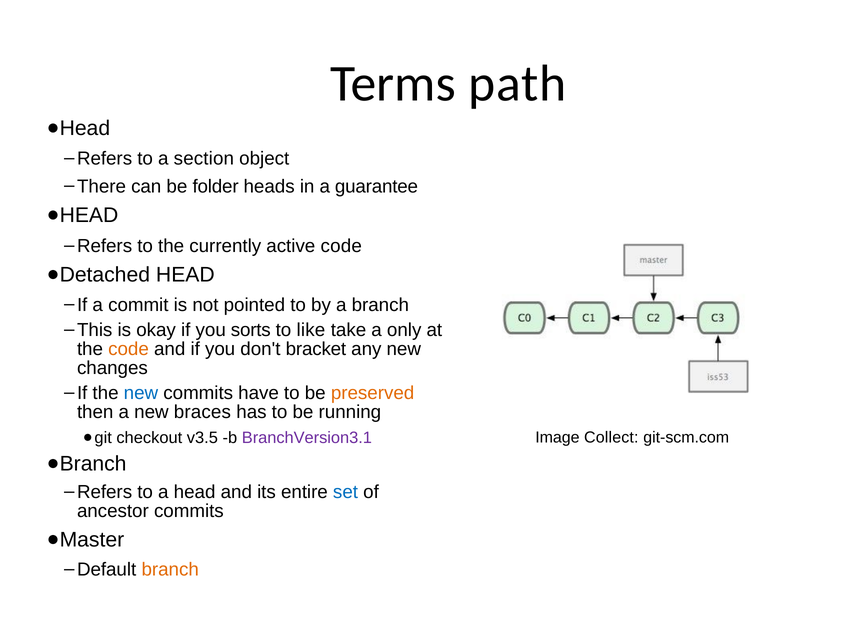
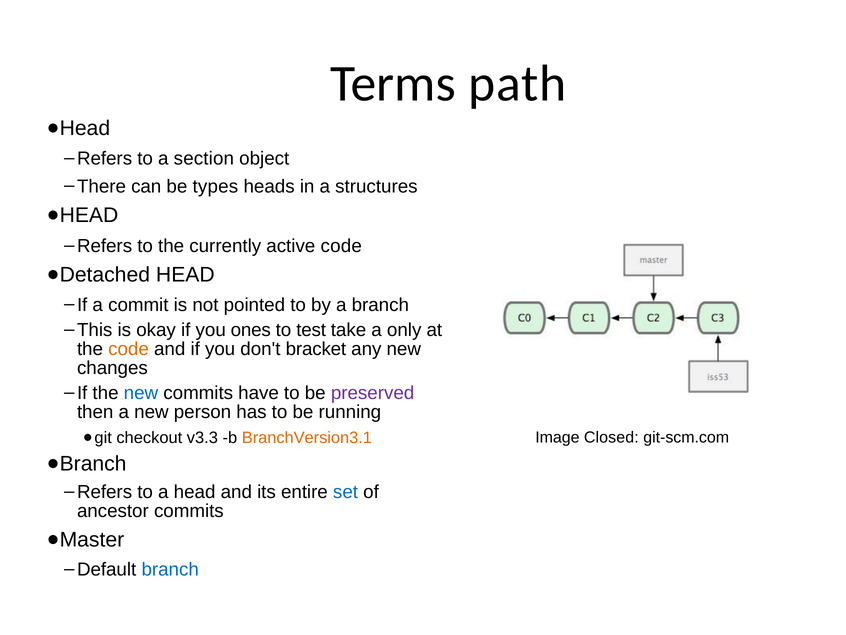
folder: folder -> types (215, 186)
guarantee: guarantee -> structures (376, 186)
sorts: sorts -> ones (251, 330)
like: like -> test (311, 330)
preserved colour: orange -> purple (373, 393)
braces: braces -> person (202, 412)
v3.5: v3.5 -> v3.3 (202, 437)
BranchVersion3.1 colour: purple -> orange (307, 437)
Collect: Collect -> Closed (611, 437)
branch colour: orange -> blue (170, 569)
